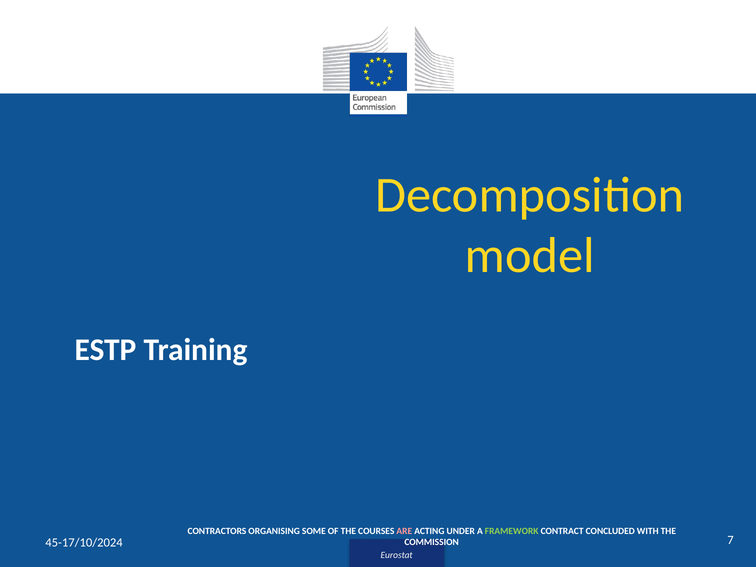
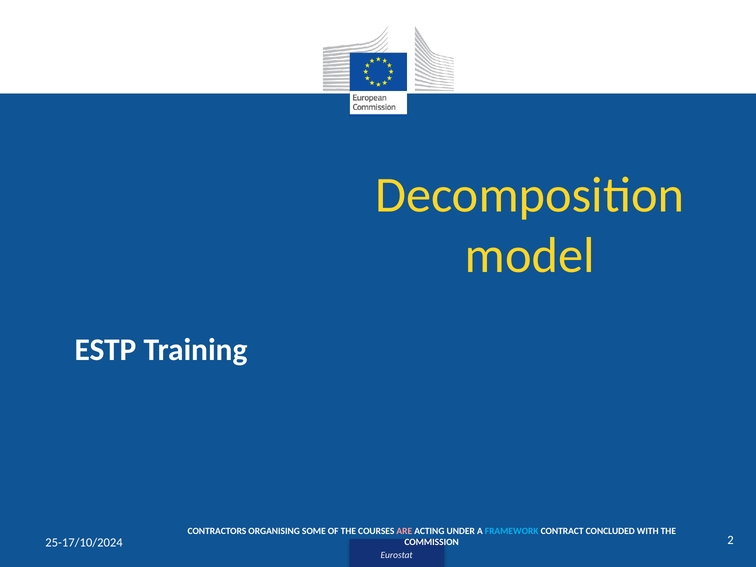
FRAMEWORK colour: light green -> light blue (512, 531)
45-17/10/2024: 45-17/10/2024 -> 25-17/10/2024 (84, 543)
7: 7 -> 2 (730, 540)
